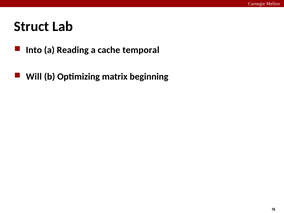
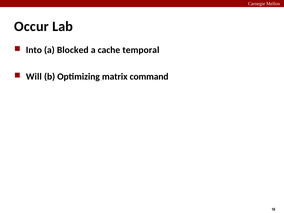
Struct: Struct -> Occur (31, 26)
Reading: Reading -> Blocked (73, 50)
beginning: beginning -> command (149, 77)
